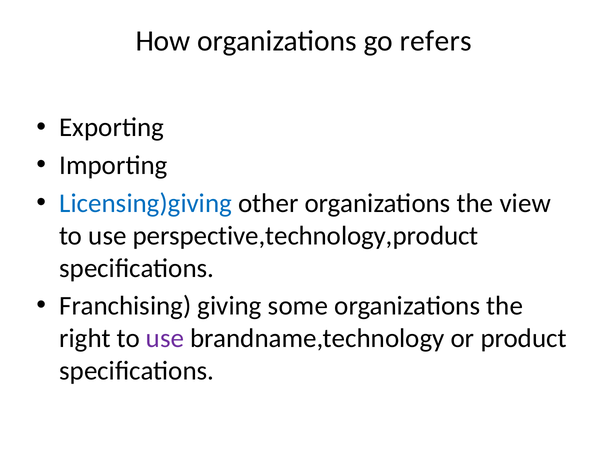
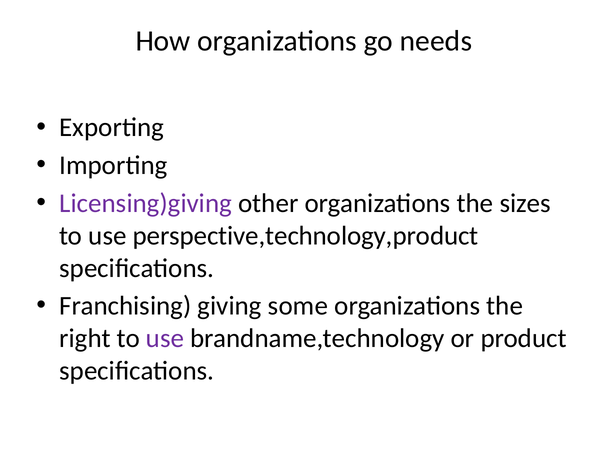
refers: refers -> needs (436, 41)
Licensing)giving colour: blue -> purple (146, 203)
view: view -> sizes (525, 203)
